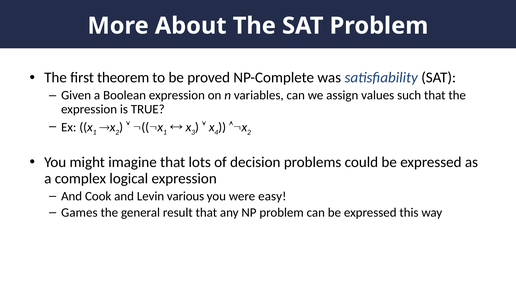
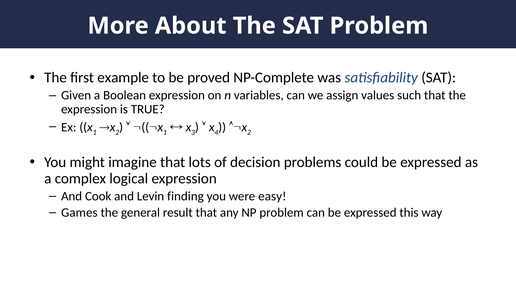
theorem: theorem -> example (123, 78)
various: various -> finding (185, 196)
